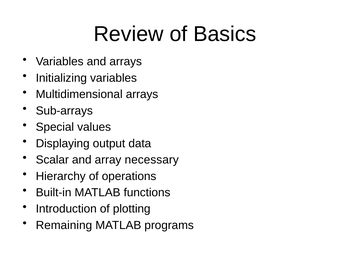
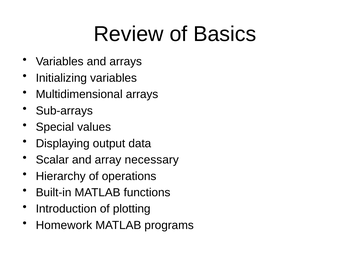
Remaining: Remaining -> Homework (64, 225)
